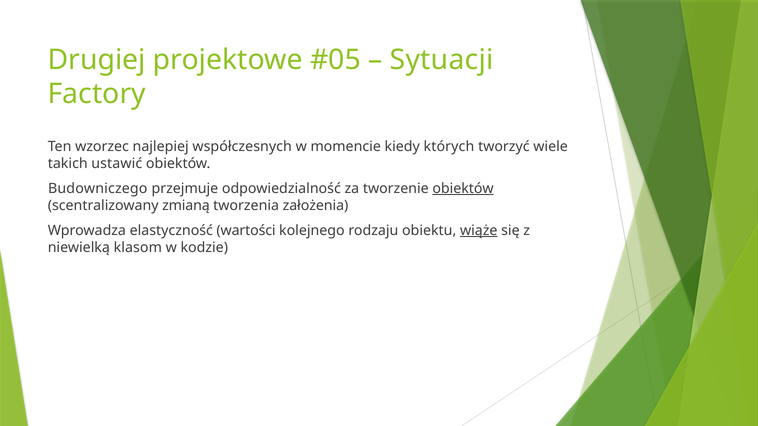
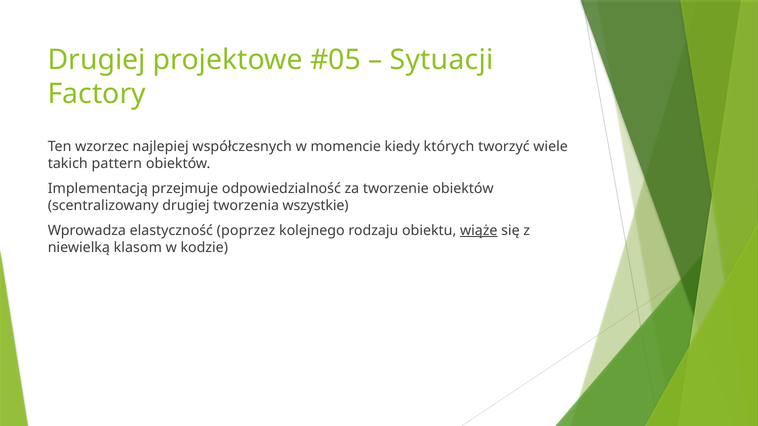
ustawić: ustawić -> pattern (117, 164)
Budowniczego: Budowniczego -> Implementacją (98, 189)
obiektów underline: present -> none (463, 189)
scentralizowany zmianą: zmianą -> drugiej (186, 206)
założenia: założenia -> wszystkie (316, 206)
wartości: wartości -> poprzez (246, 231)
